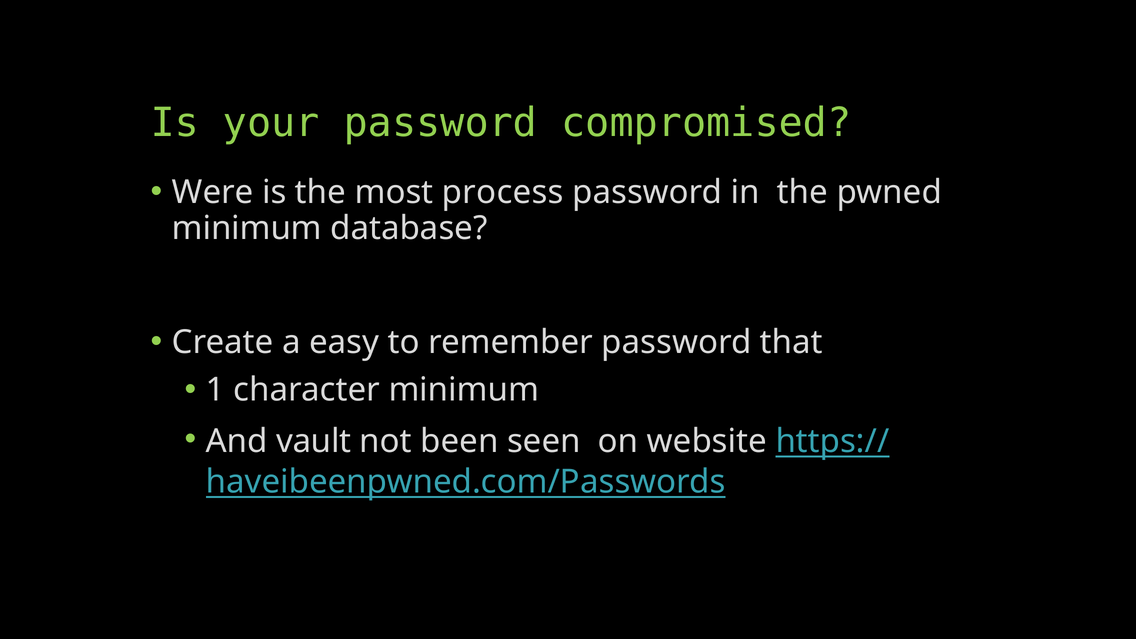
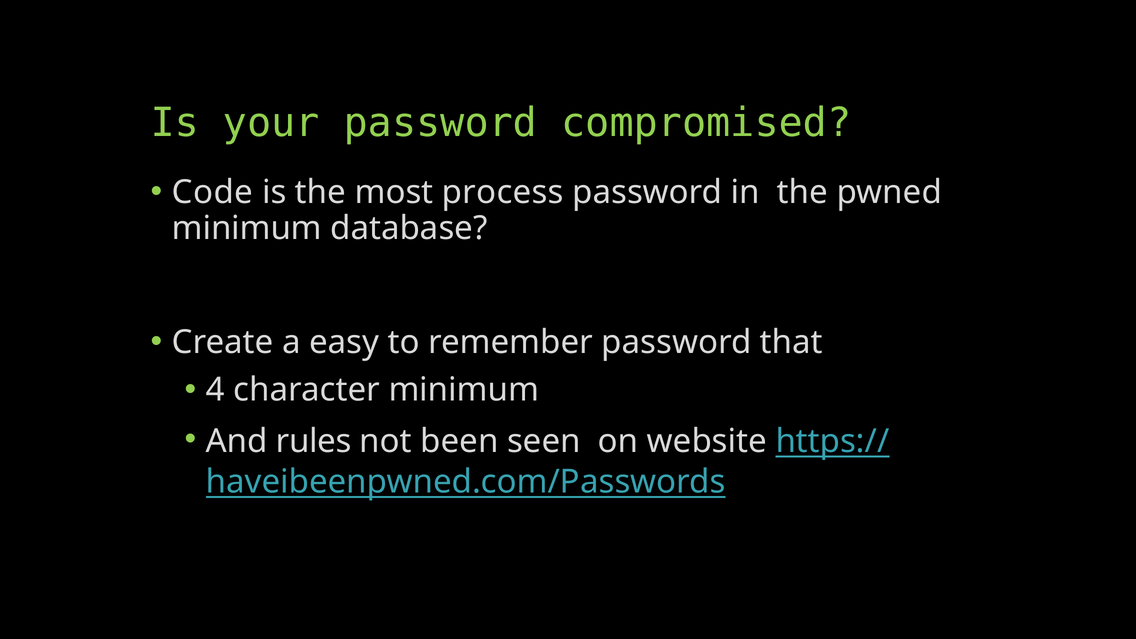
Were: Were -> Code (212, 192)
1: 1 -> 4 (215, 390)
vault: vault -> rules (314, 441)
